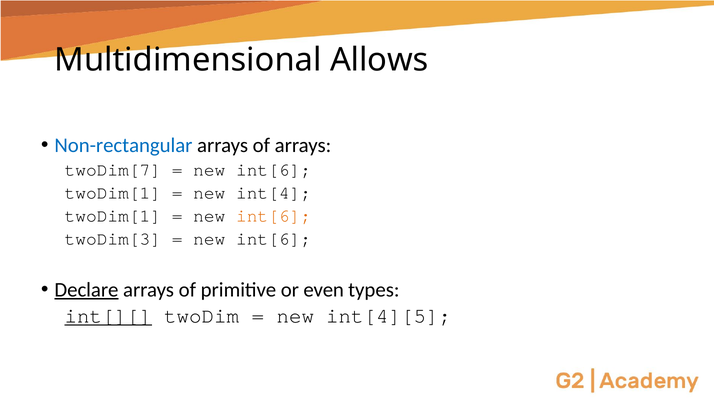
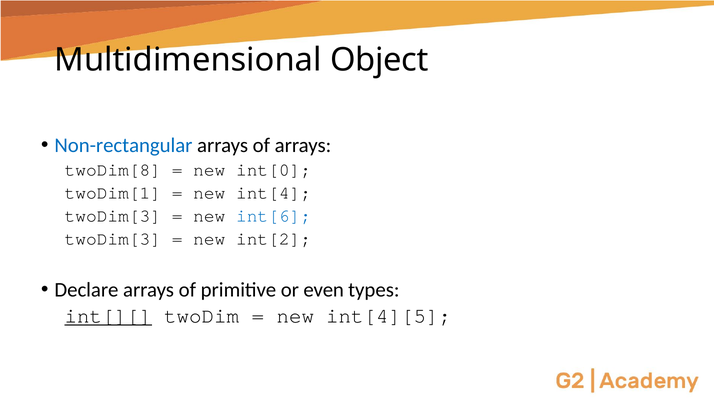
Allows: Allows -> Object (379, 60)
twoDim[7: twoDim[7 -> twoDim[8 (113, 170)
int[6: int[6 -> int[0 (274, 170)
twoDim[1: twoDim[1 -> twoDim[3 (113, 216)
int[6 colour: orange -> blue (274, 216)
int[6: int[6 -> int[2 (274, 239)
Declare underline: present -> none (86, 290)
